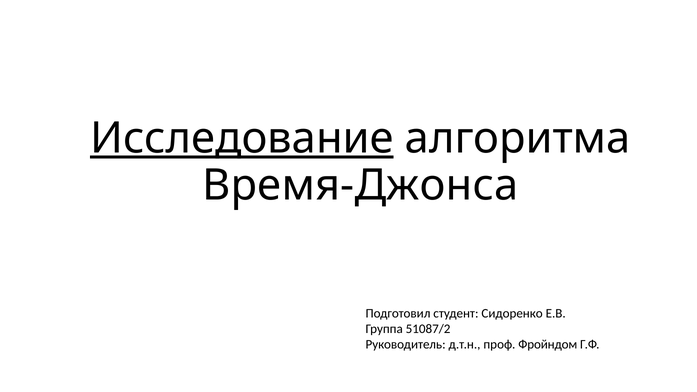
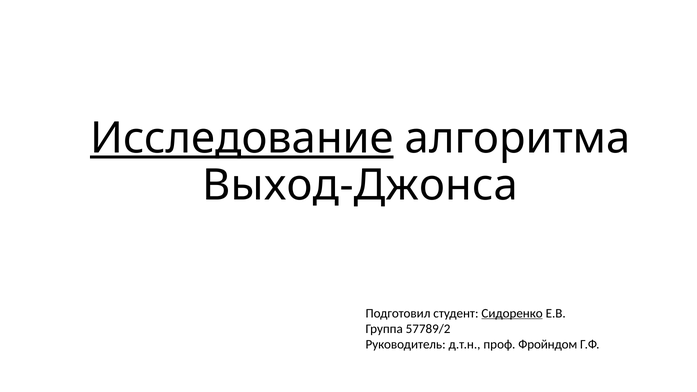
Время-Джонса: Время-Джонса -> Выход-Джонса (360, 185)
Сидоренко underline: none -> present (512, 313)
51087/2: 51087/2 -> 57789/2 (428, 329)
